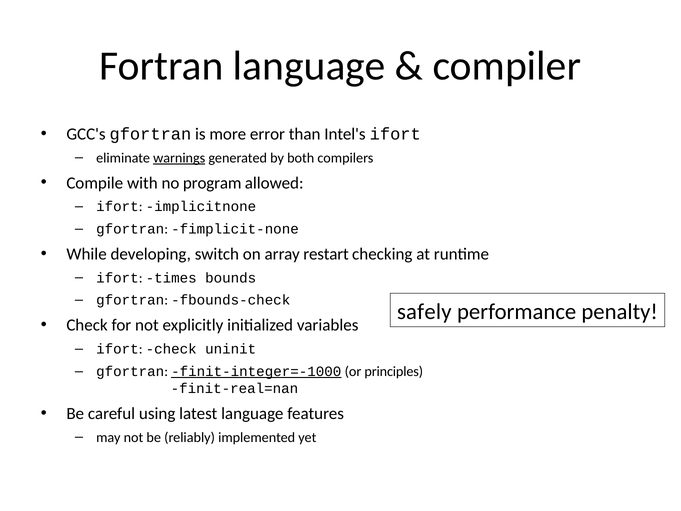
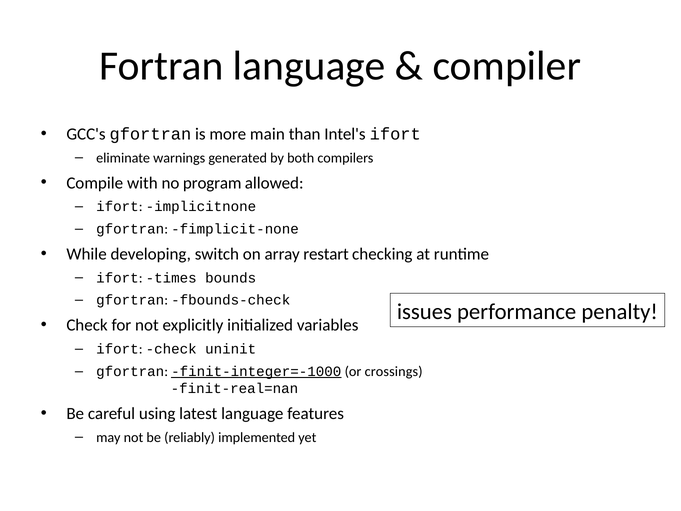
error: error -> main (267, 134)
warnings underline: present -> none (179, 158)
safely: safely -> issues (424, 311)
principles: principles -> crossings (394, 371)
